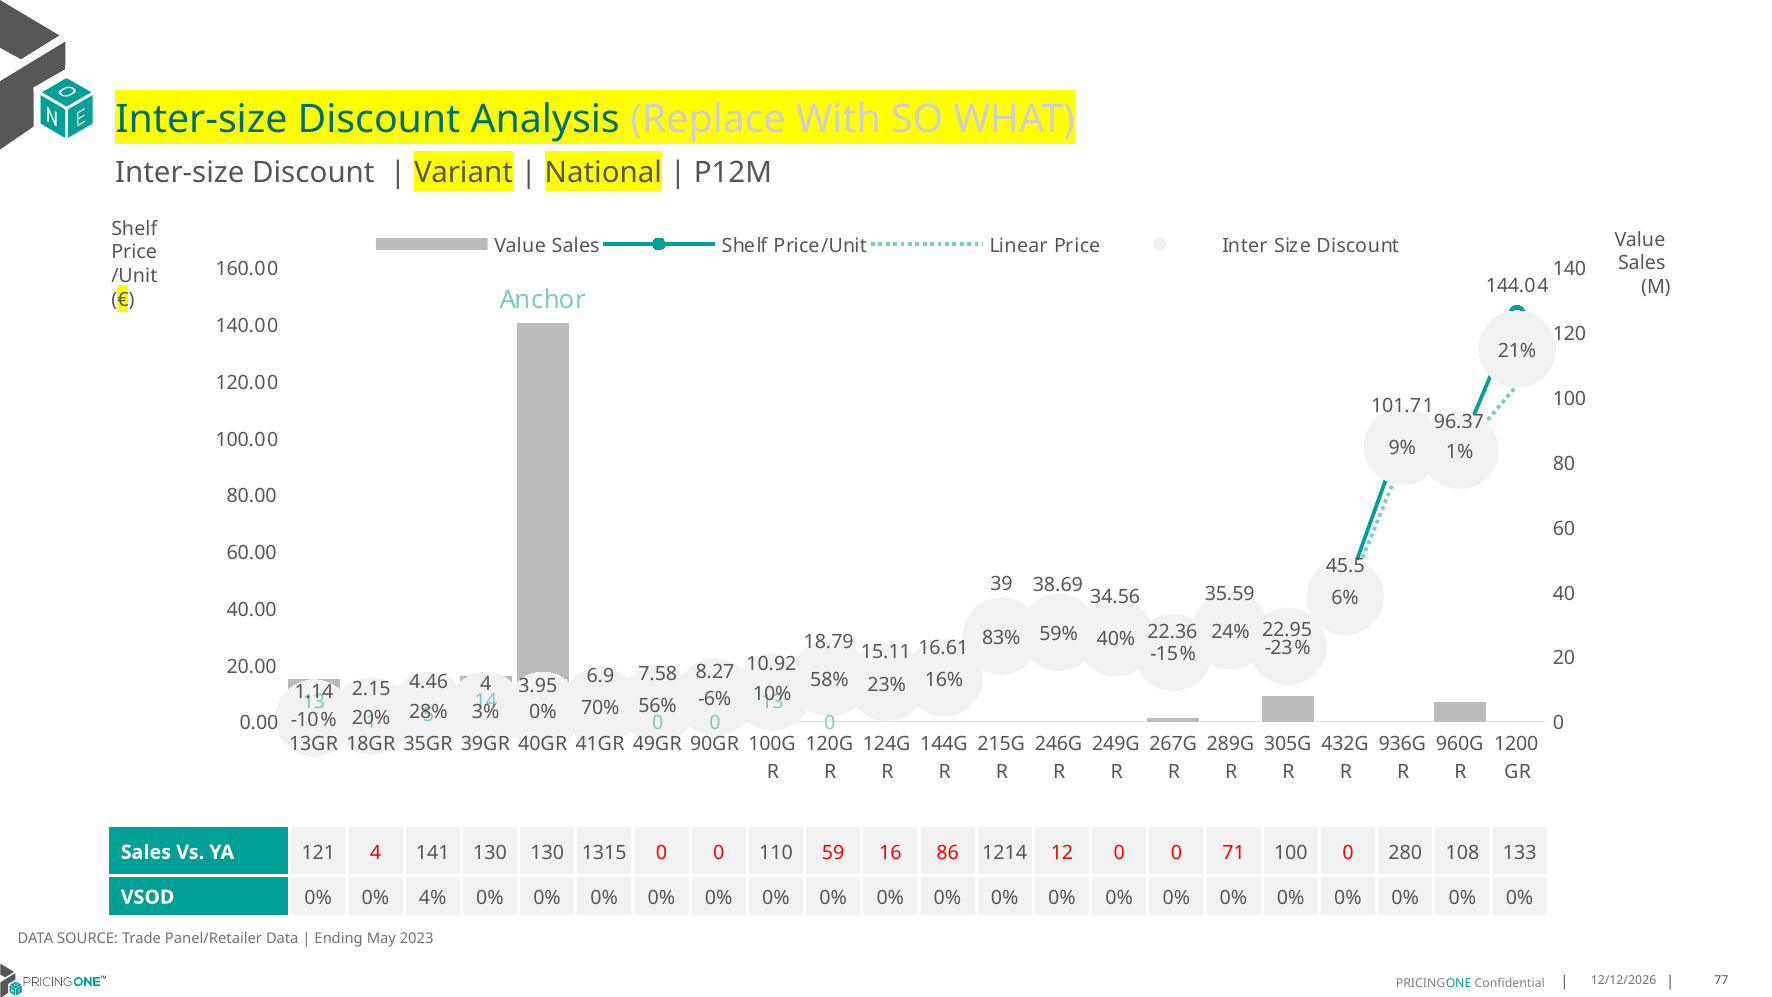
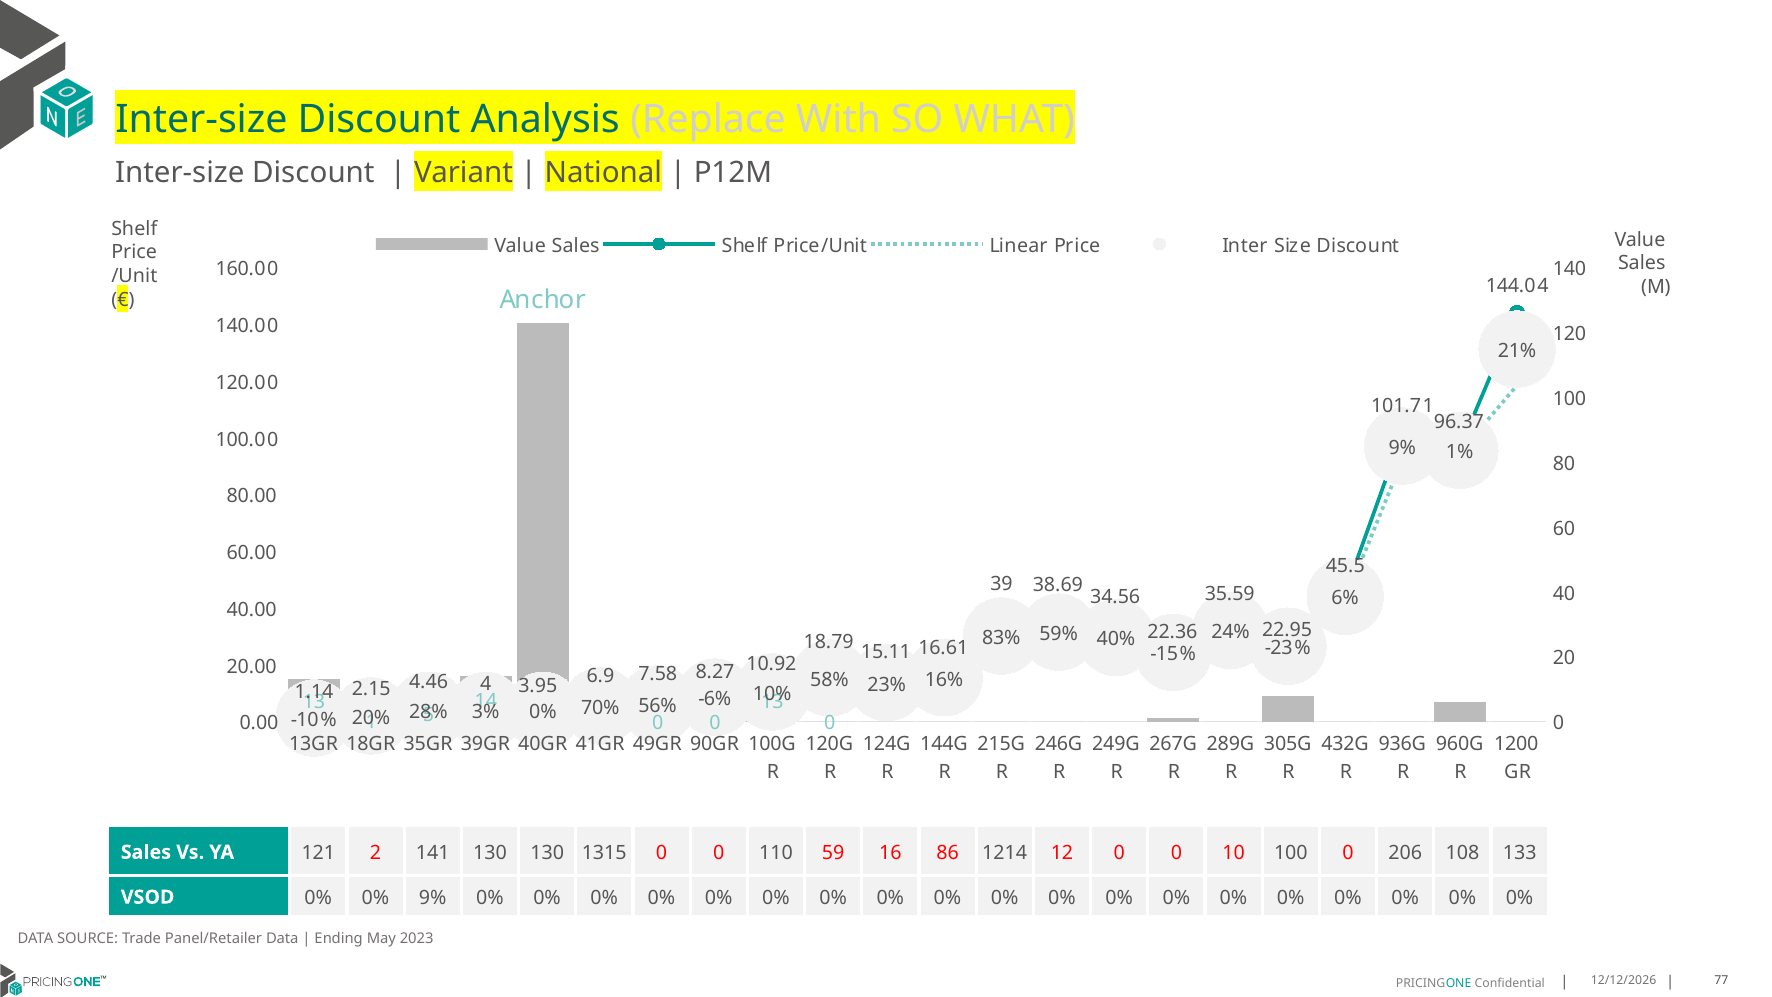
121 4: 4 -> 2 (376, 853)
71: 71 -> 10 (1234, 853)
280: 280 -> 206 (1405, 853)
0% 4%: 4% -> 9% (433, 898)
